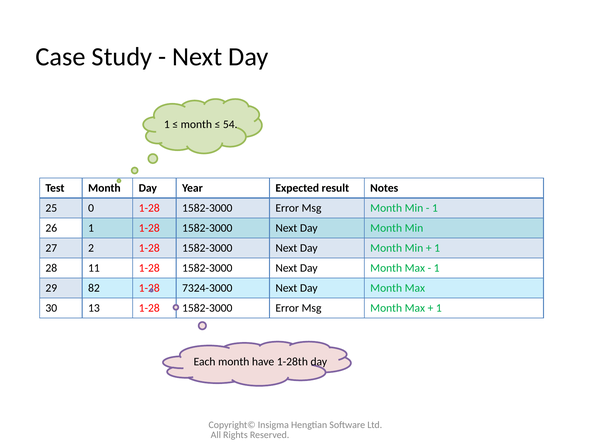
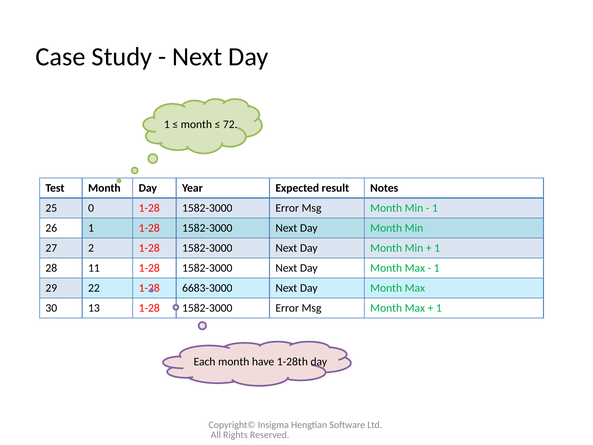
54: 54 -> 72 (230, 124)
82: 82 -> 22 (94, 288)
7324-3000: 7324-3000 -> 6683-3000 (207, 288)
